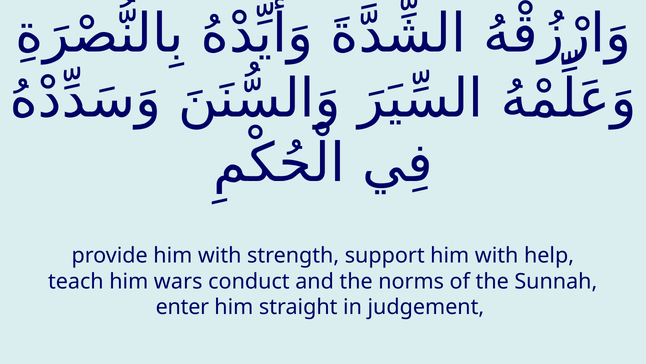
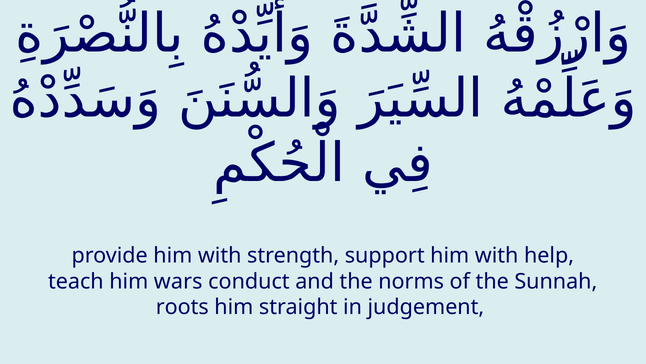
enter: enter -> roots (182, 307)
